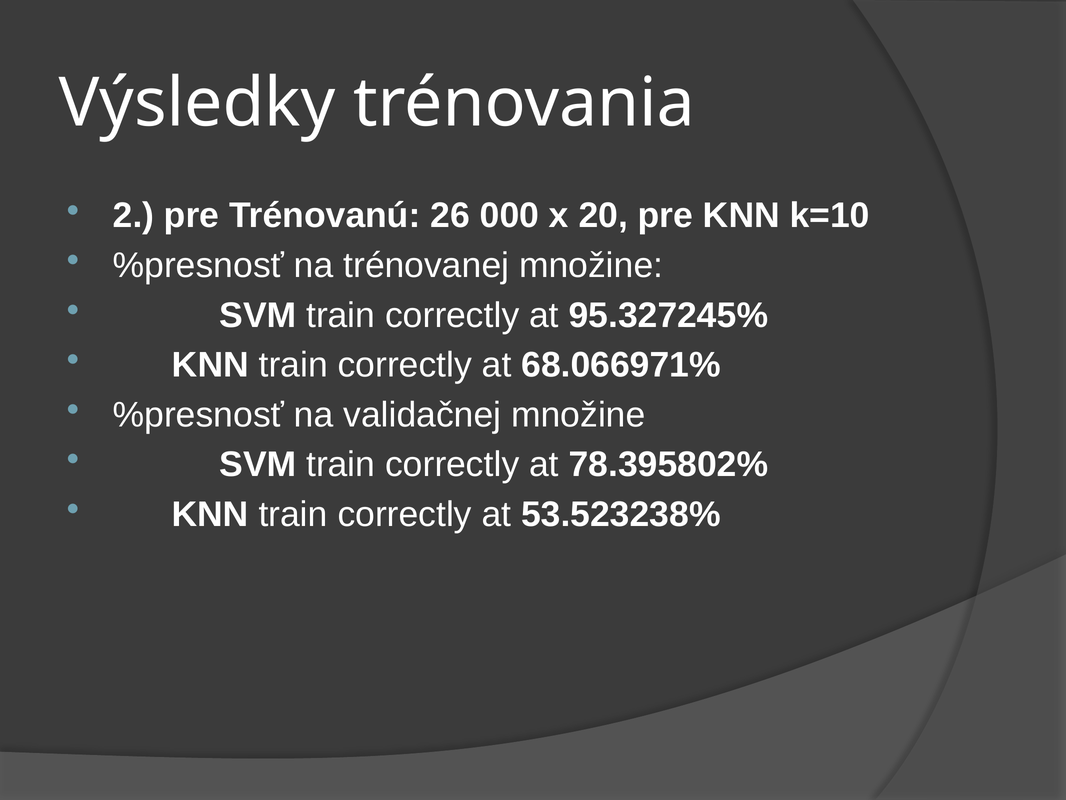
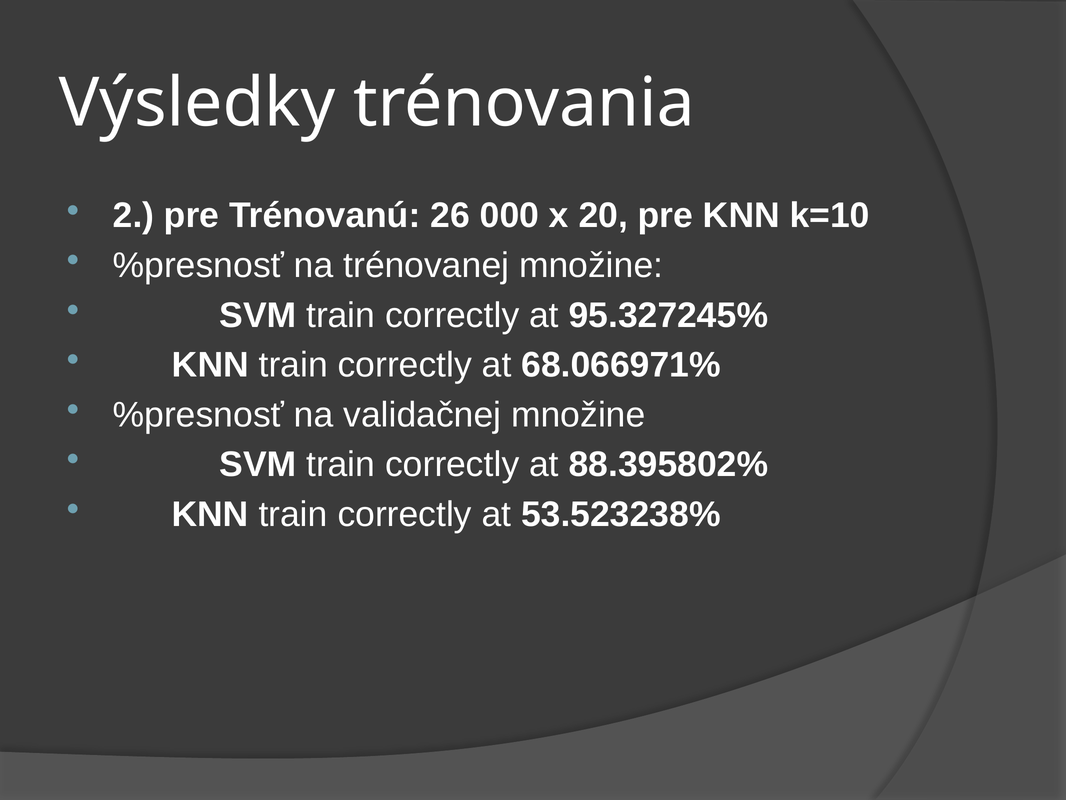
78.395802%: 78.395802% -> 88.395802% (668, 464)
